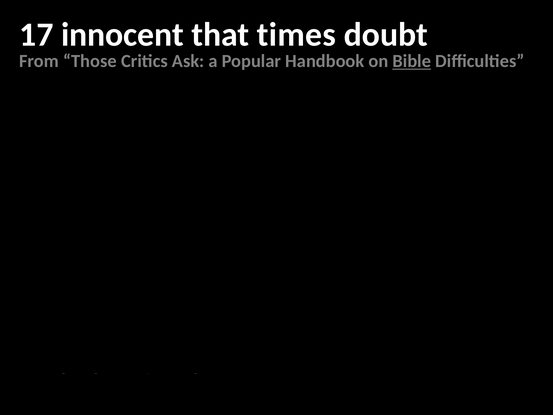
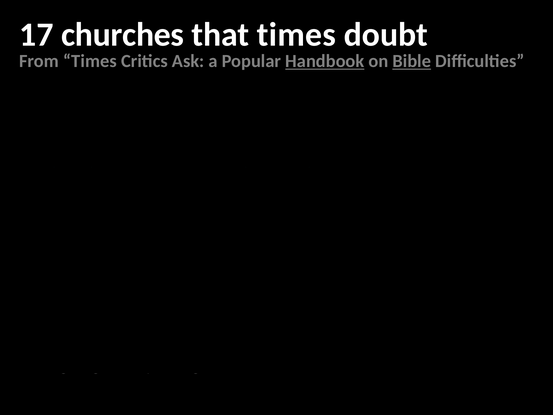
17 innocent: innocent -> churches (123, 35)
From Those: Those -> Times (90, 61)
Handbook underline: none -> present (325, 61)
